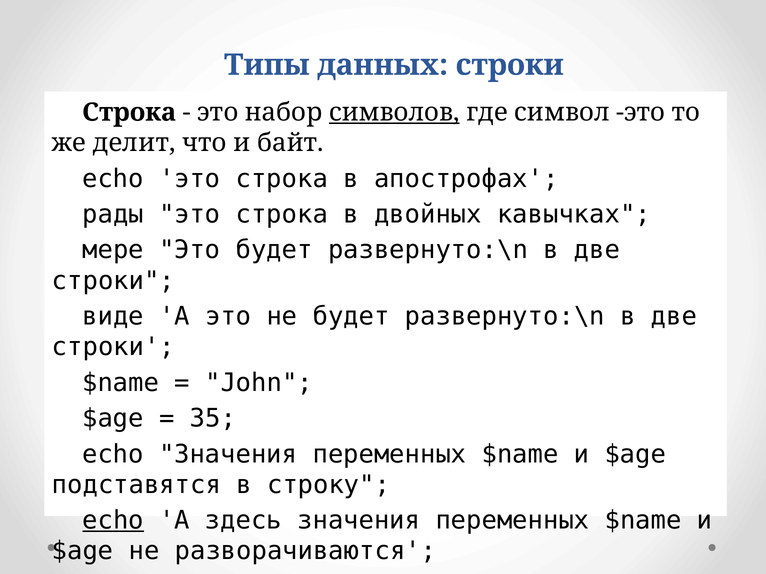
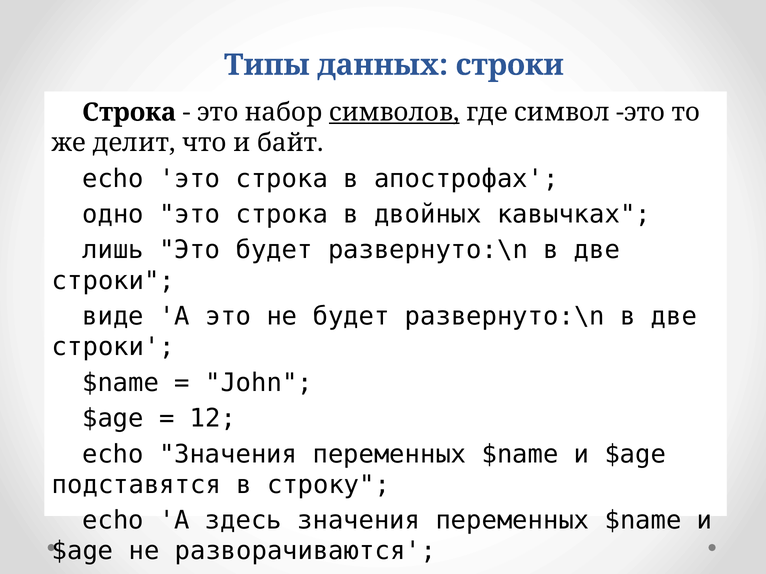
рады: рады -> одно (113, 215)
мере: мере -> лишь (113, 250)
35: 35 -> 12 (213, 419)
echo underline: present -> none (113, 521)
